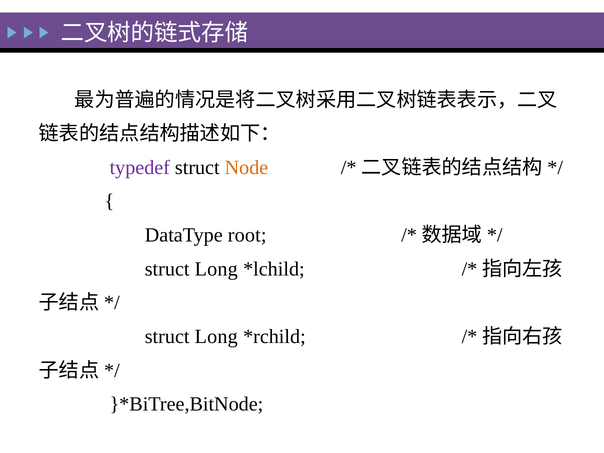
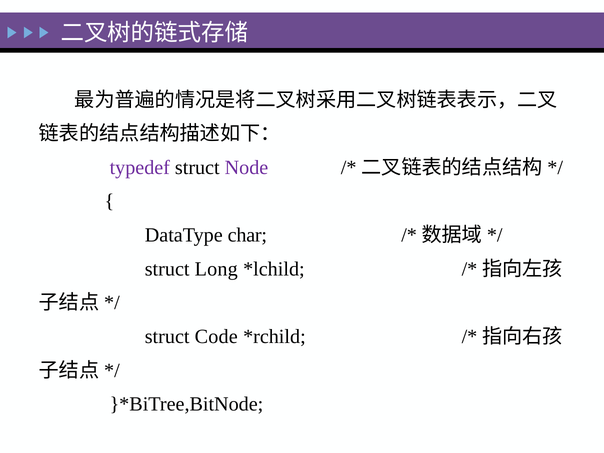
Node colour: orange -> purple (247, 168)
root: root -> char (247, 235)
Long: Long -> Code (216, 337)
